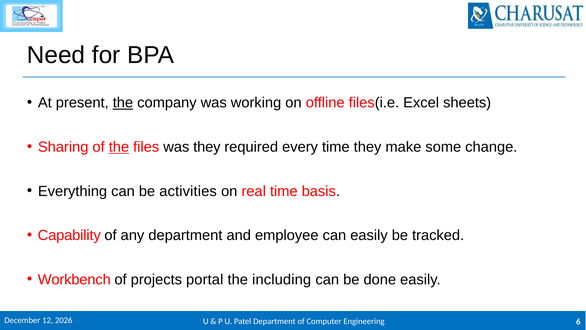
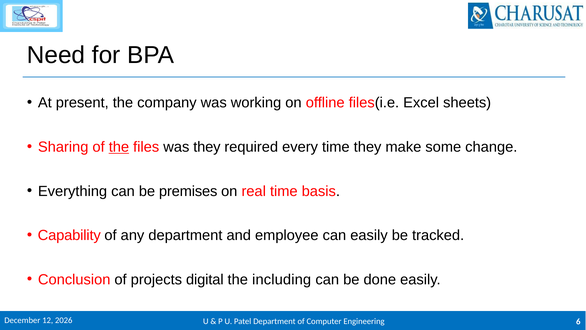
the underline: present -> none (123, 103)
activities: activities -> premises (188, 191)
Workbench: Workbench -> Conclusion (74, 279)
portal: portal -> digital (205, 279)
